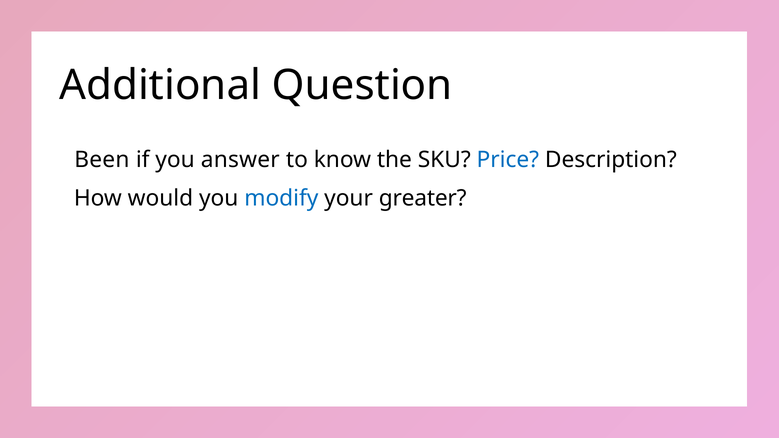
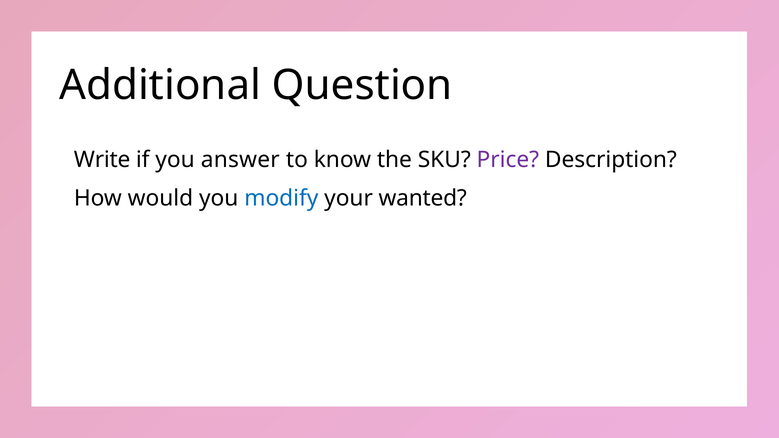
Been: Been -> Write (102, 160)
Price colour: blue -> purple (508, 160)
greater: greater -> wanted (423, 198)
